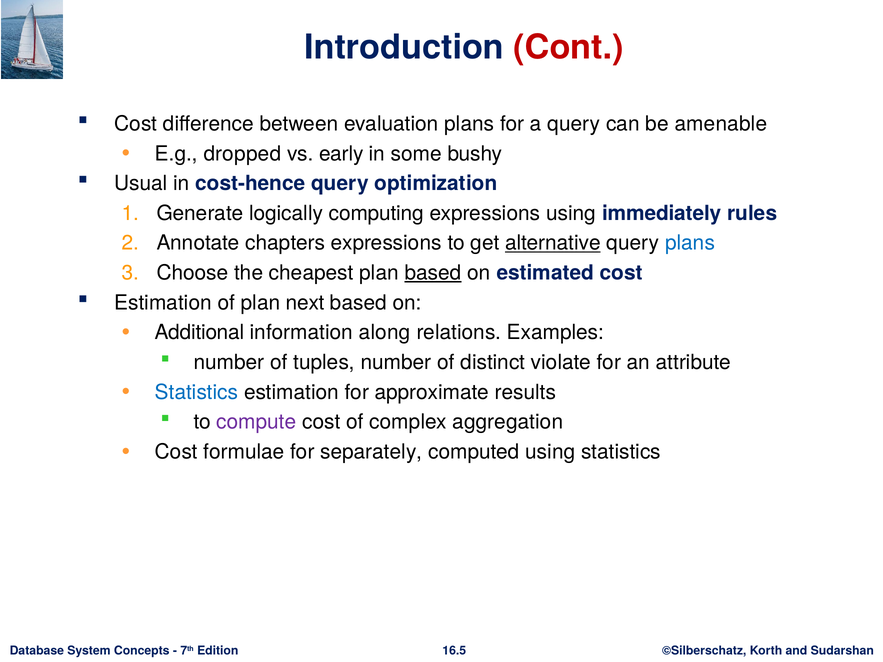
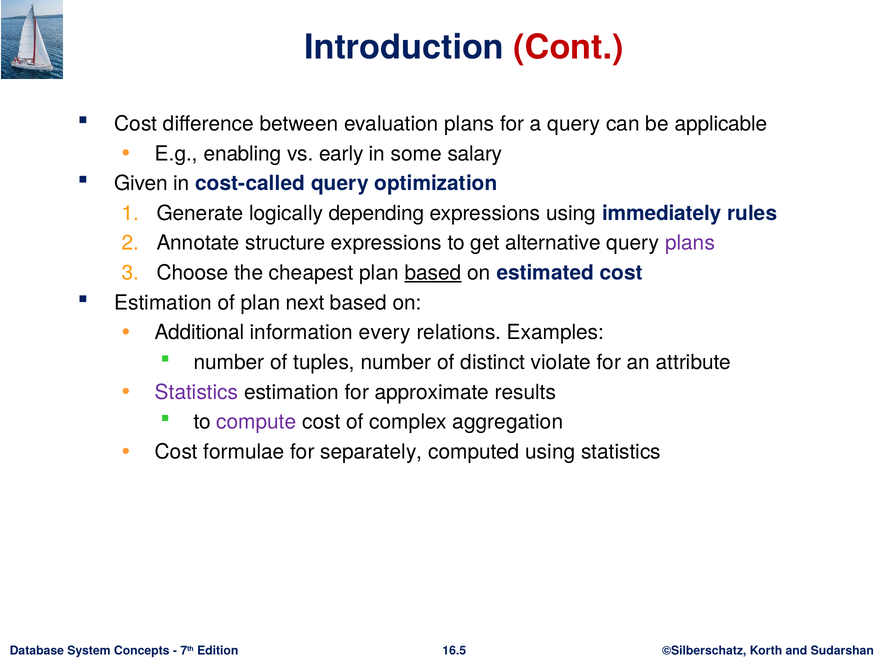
amenable: amenable -> applicable (721, 124)
dropped: dropped -> enabling (243, 154)
bushy: bushy -> salary (475, 154)
Usual: Usual -> Given (141, 184)
cost-hence: cost-hence -> cost-called (250, 184)
computing: computing -> depending (376, 213)
chapters: chapters -> structure (285, 243)
alternative underline: present -> none (553, 243)
plans colour: blue -> purple (690, 243)
along: along -> every (385, 333)
Statistics colour: blue -> purple (197, 392)
